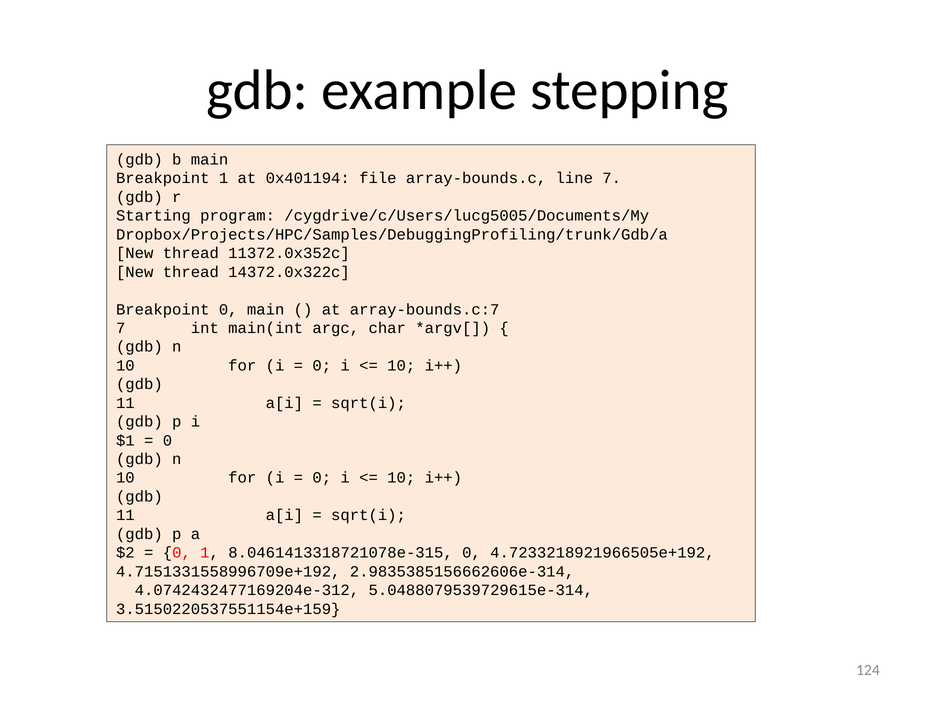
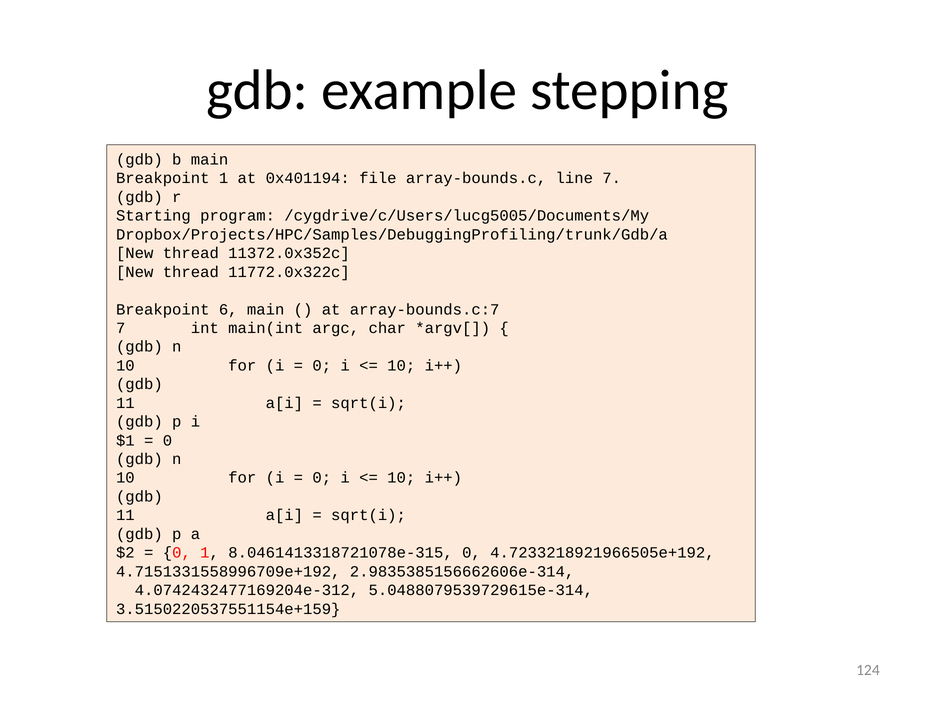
14372.0x322c: 14372.0x322c -> 11772.0x322c (289, 272)
Breakpoint 0: 0 -> 6 (228, 309)
